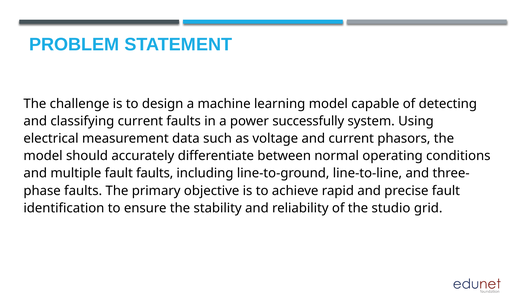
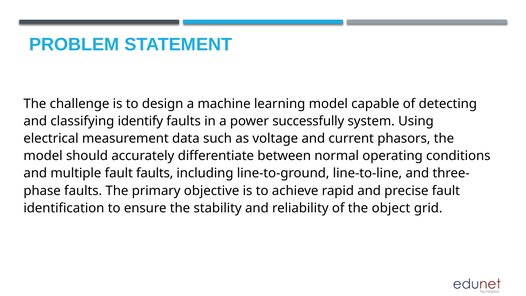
classifying current: current -> identify (140, 121)
studio: studio -> object (391, 208)
